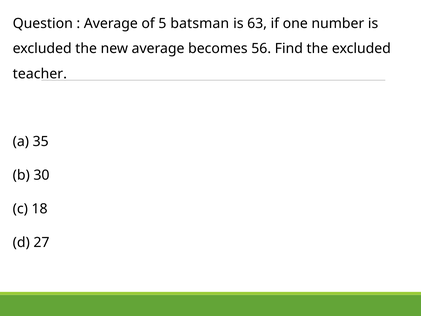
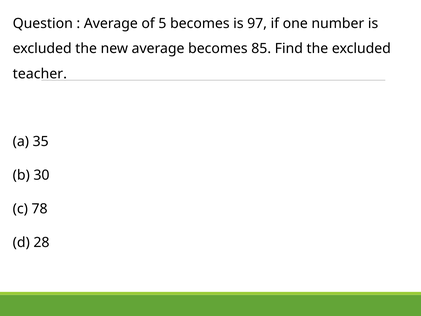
5 batsman: batsman -> becomes (200, 23)
63: 63 -> 97 (257, 23)
56: 56 -> 85 (261, 49)
18: 18 -> 78 (40, 209)
27: 27 -> 28 (41, 242)
